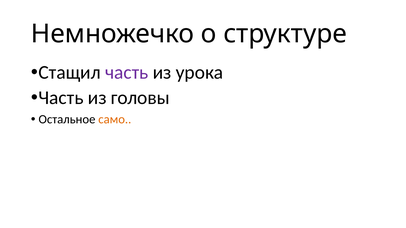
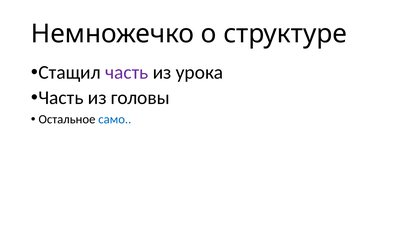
само colour: orange -> blue (115, 120)
